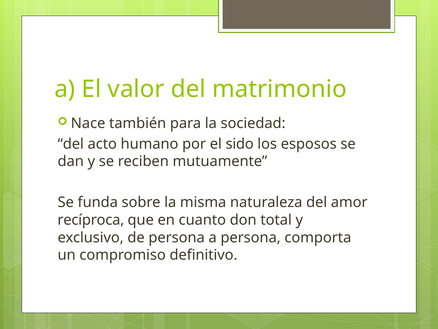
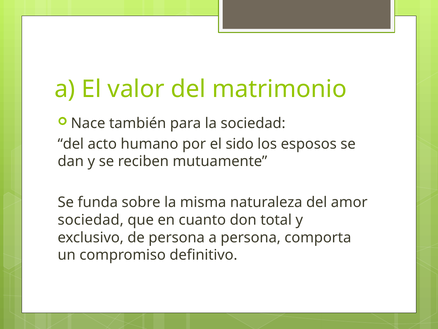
recíproca: recíproca -> sociedad (91, 220)
